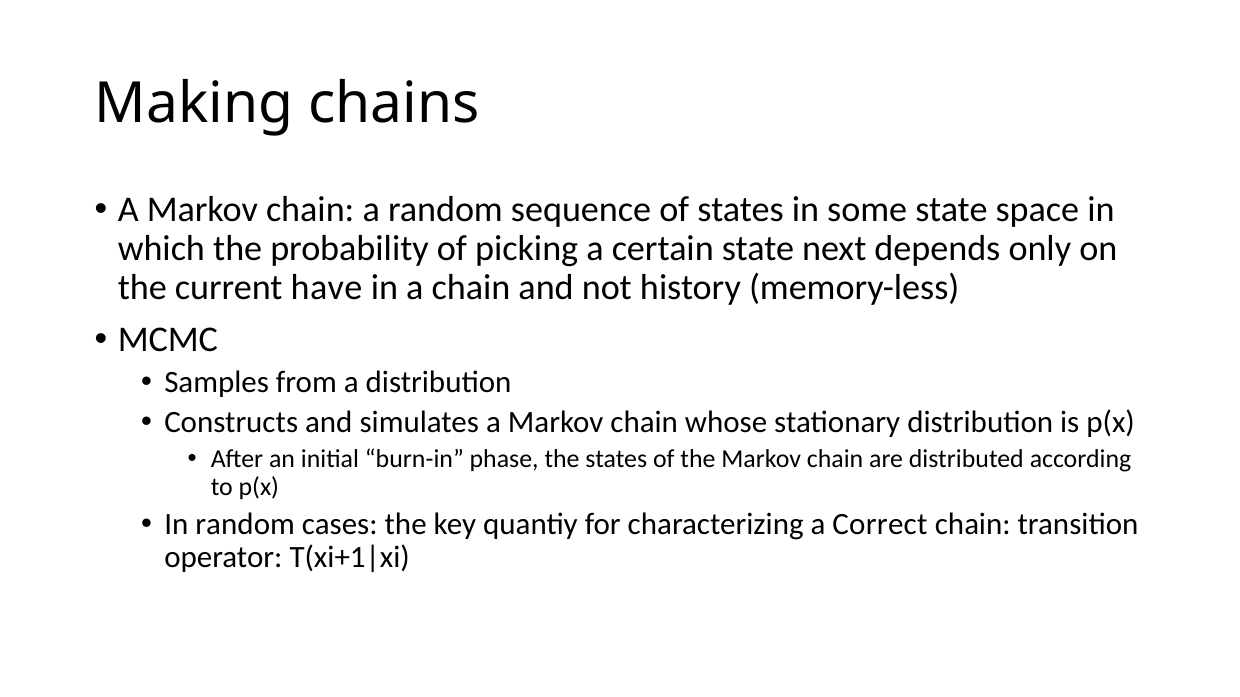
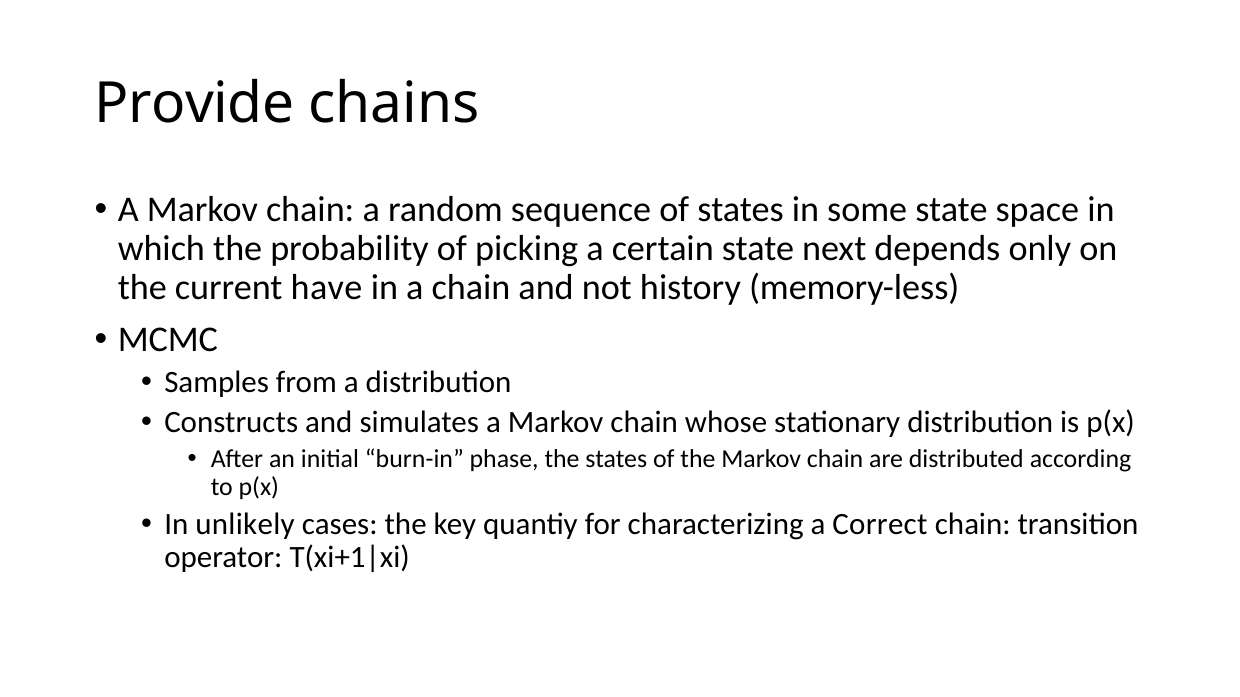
Making: Making -> Provide (194, 104)
In random: random -> unlikely (245, 525)
